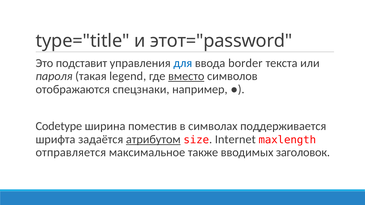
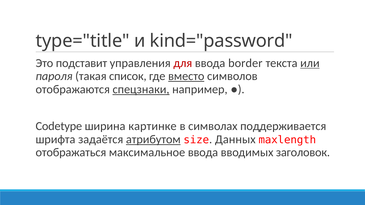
этот="password: этот="password -> kind="password (221, 41)
для colour: blue -> red (183, 63)
или underline: none -> present (310, 63)
legend: legend -> список (128, 76)
спецзнаки underline: none -> present (141, 89)
поместив: поместив -> картинке (152, 126)
Internet: Internet -> Данных (235, 140)
отправляется: отправляется -> отображаться (71, 153)
максимальное также: также -> ввода (203, 153)
